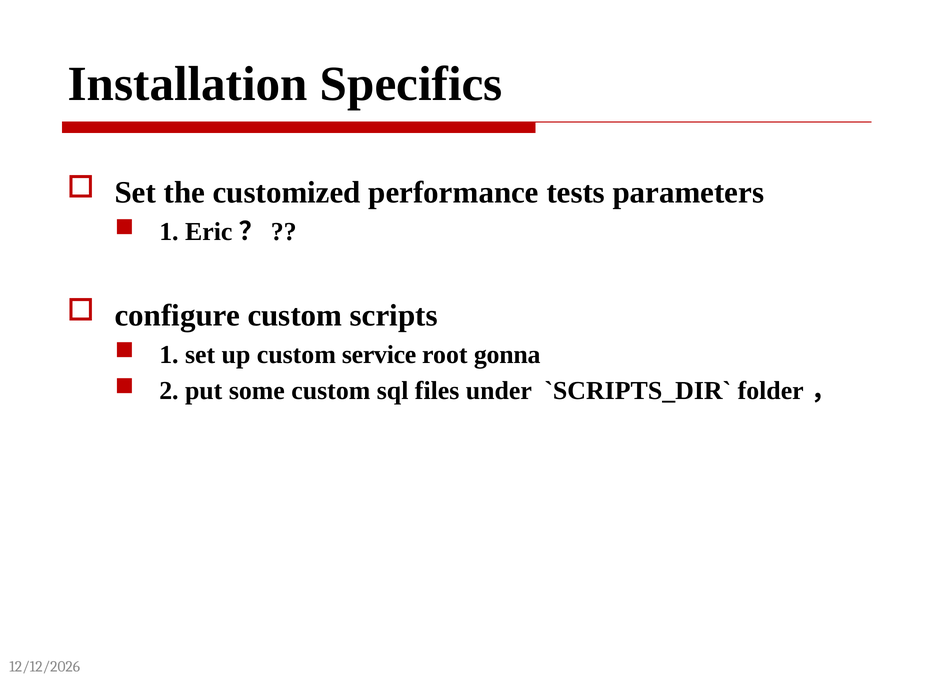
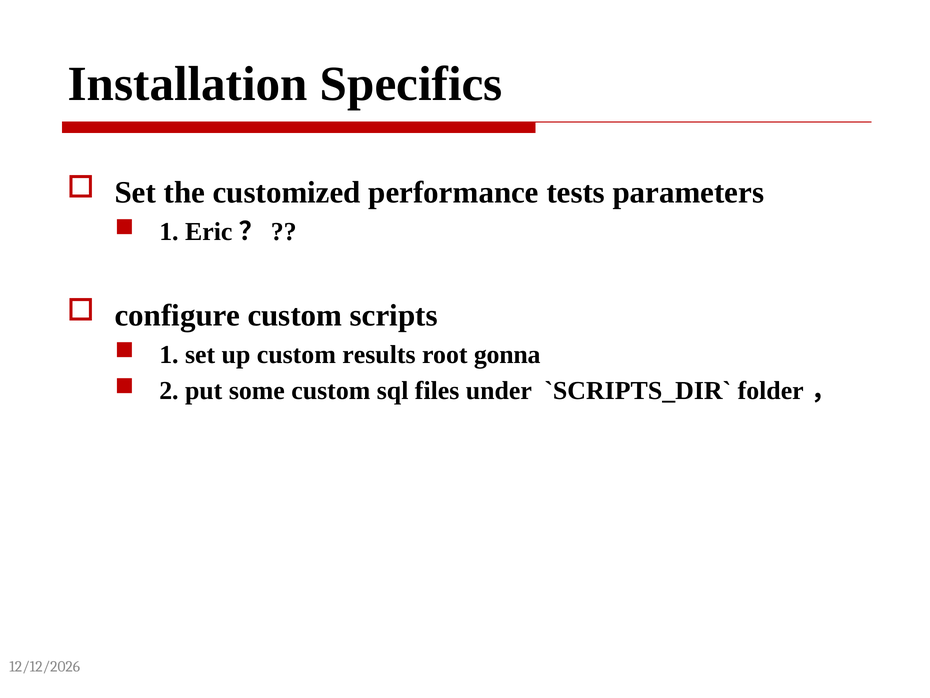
service: service -> results (379, 354)
